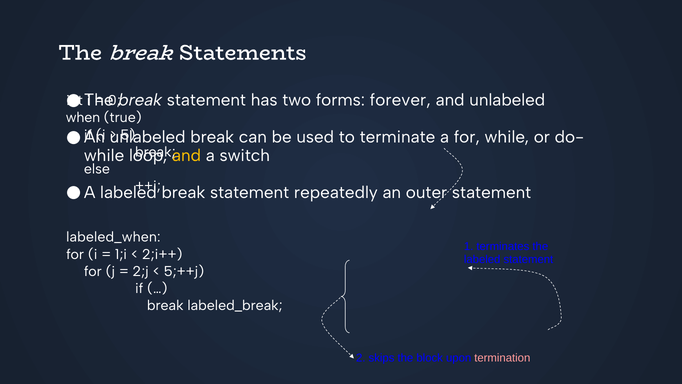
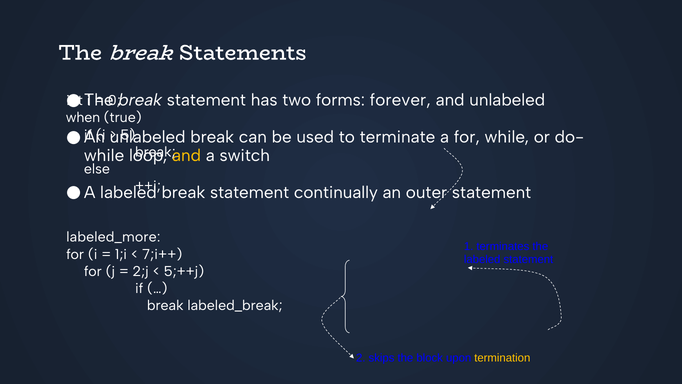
repeatedly: repeatedly -> continually (336, 192)
labeled_when: labeled_when -> labeled_more (113, 237)
2;i++: 2;i++ -> 7;i++ (162, 254)
termination colour: pink -> yellow (502, 358)
